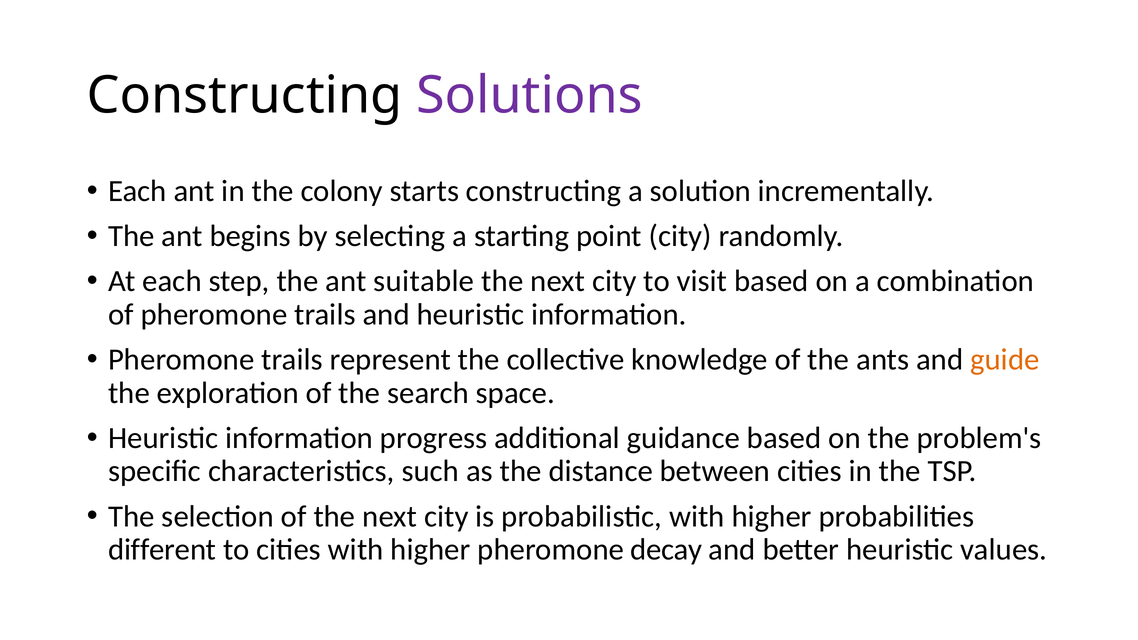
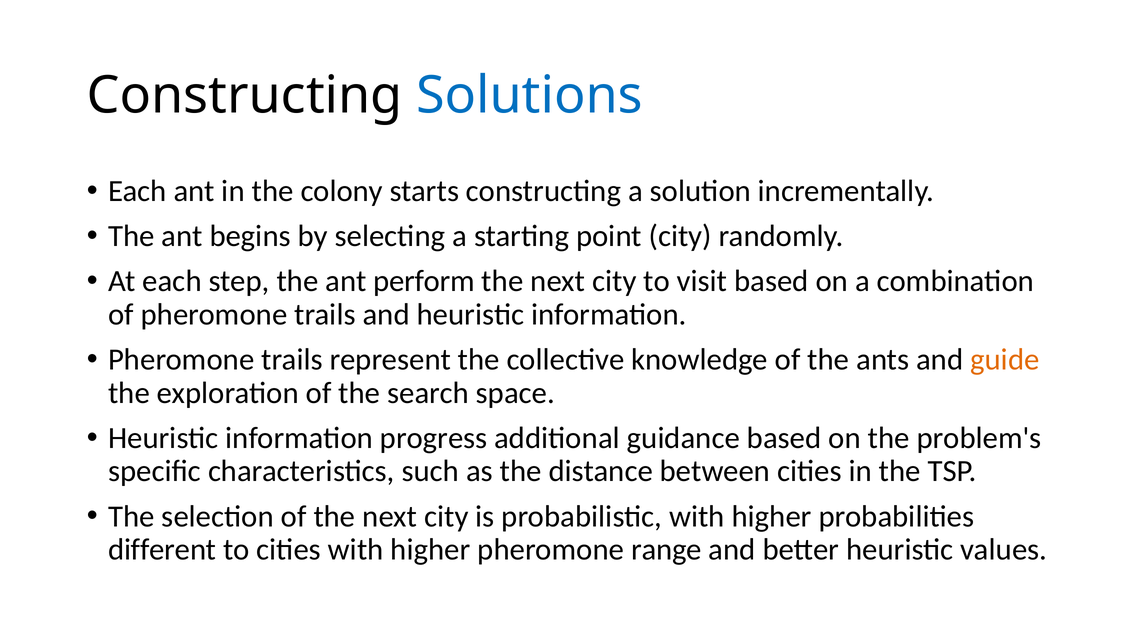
Solutions colour: purple -> blue (530, 96)
suitable: suitable -> perform (424, 281)
decay: decay -> range (666, 550)
